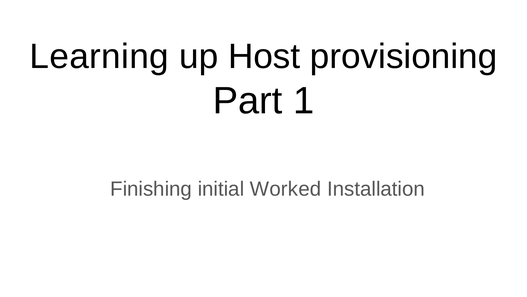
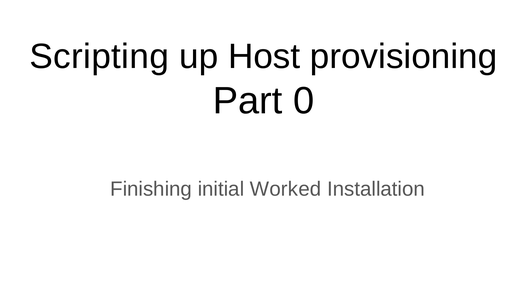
Learning: Learning -> Scripting (99, 56)
1: 1 -> 0 (304, 101)
